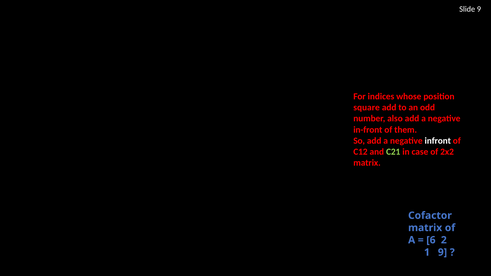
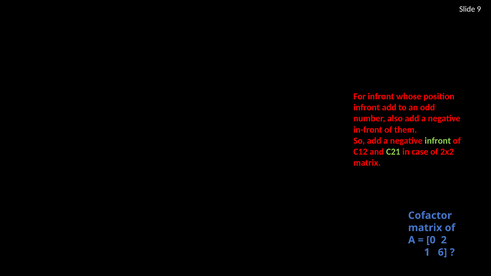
For indices: indices -> infront (381, 97)
square: square -> infront (367, 108)
infront colour: white -> light green (438, 141)
6: 6 -> 0 (431, 240)
1 9: 9 -> 6 (442, 252)
